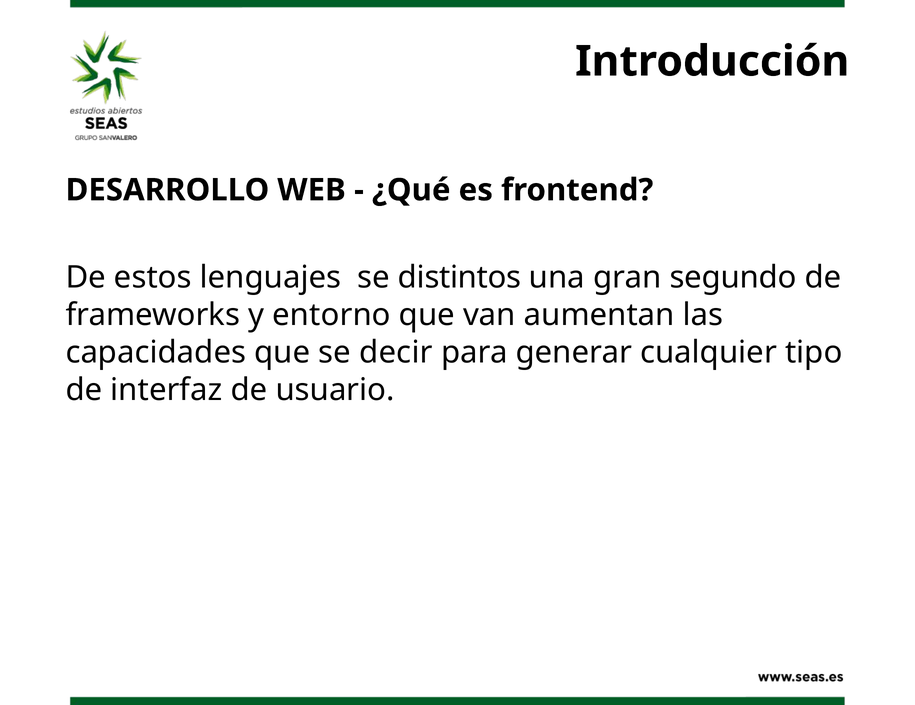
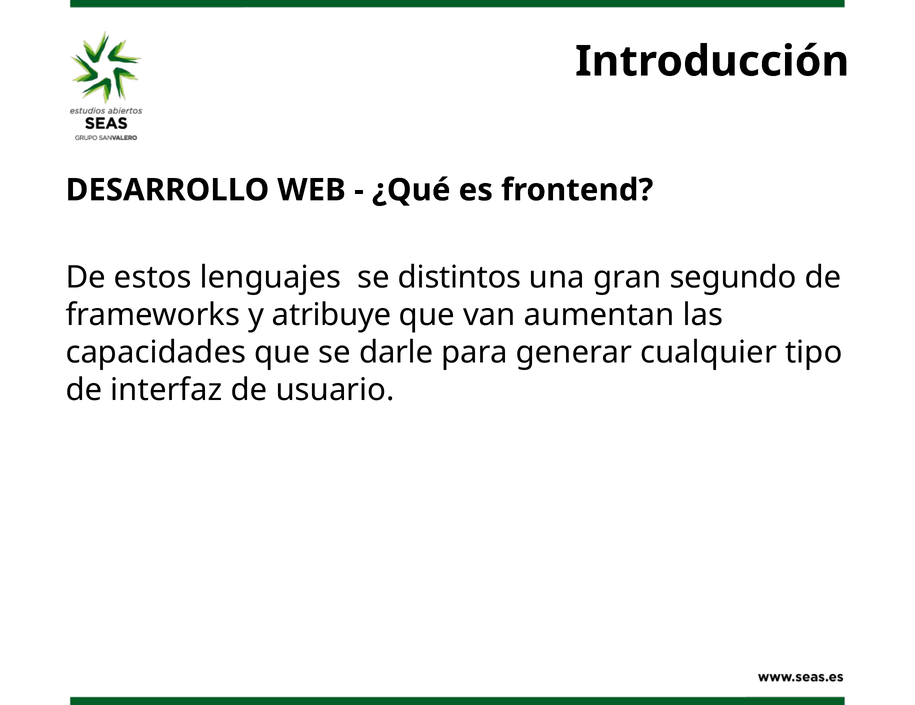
entorno: entorno -> atribuye (332, 315)
decir: decir -> darle (396, 352)
